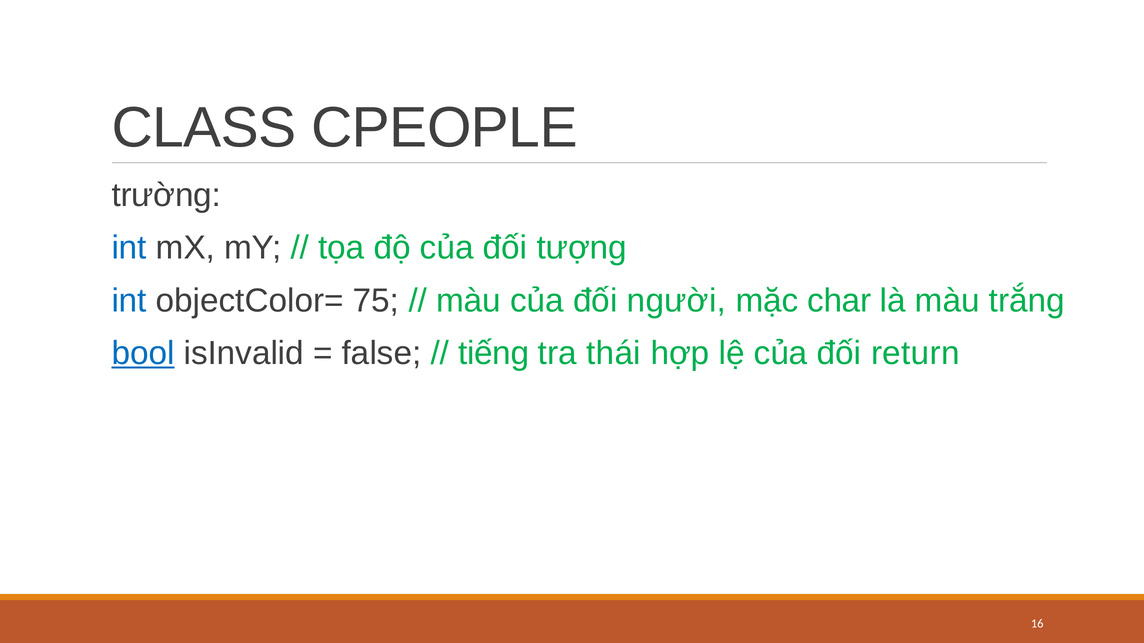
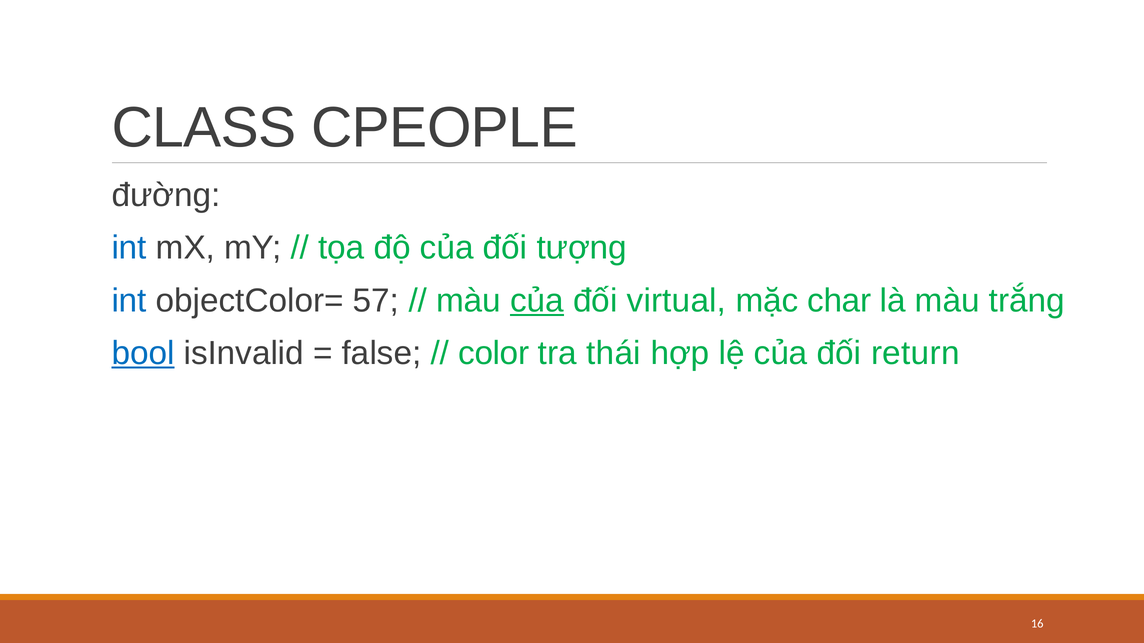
trường: trường -> đường (166, 195)
75: 75 -> 57 (376, 301)
của underline: none -> present (537, 301)
người: người -> virtual (676, 301)
tiếng: tiếng -> color (494, 353)
